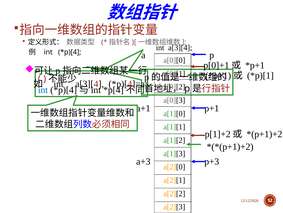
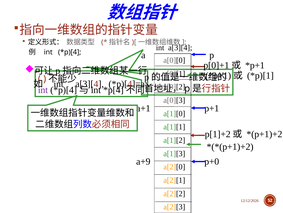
int colour: blue -> purple (43, 90)
a+3: a+3 -> a+9 (143, 161)
p+3: p+3 -> p+0 (212, 161)
